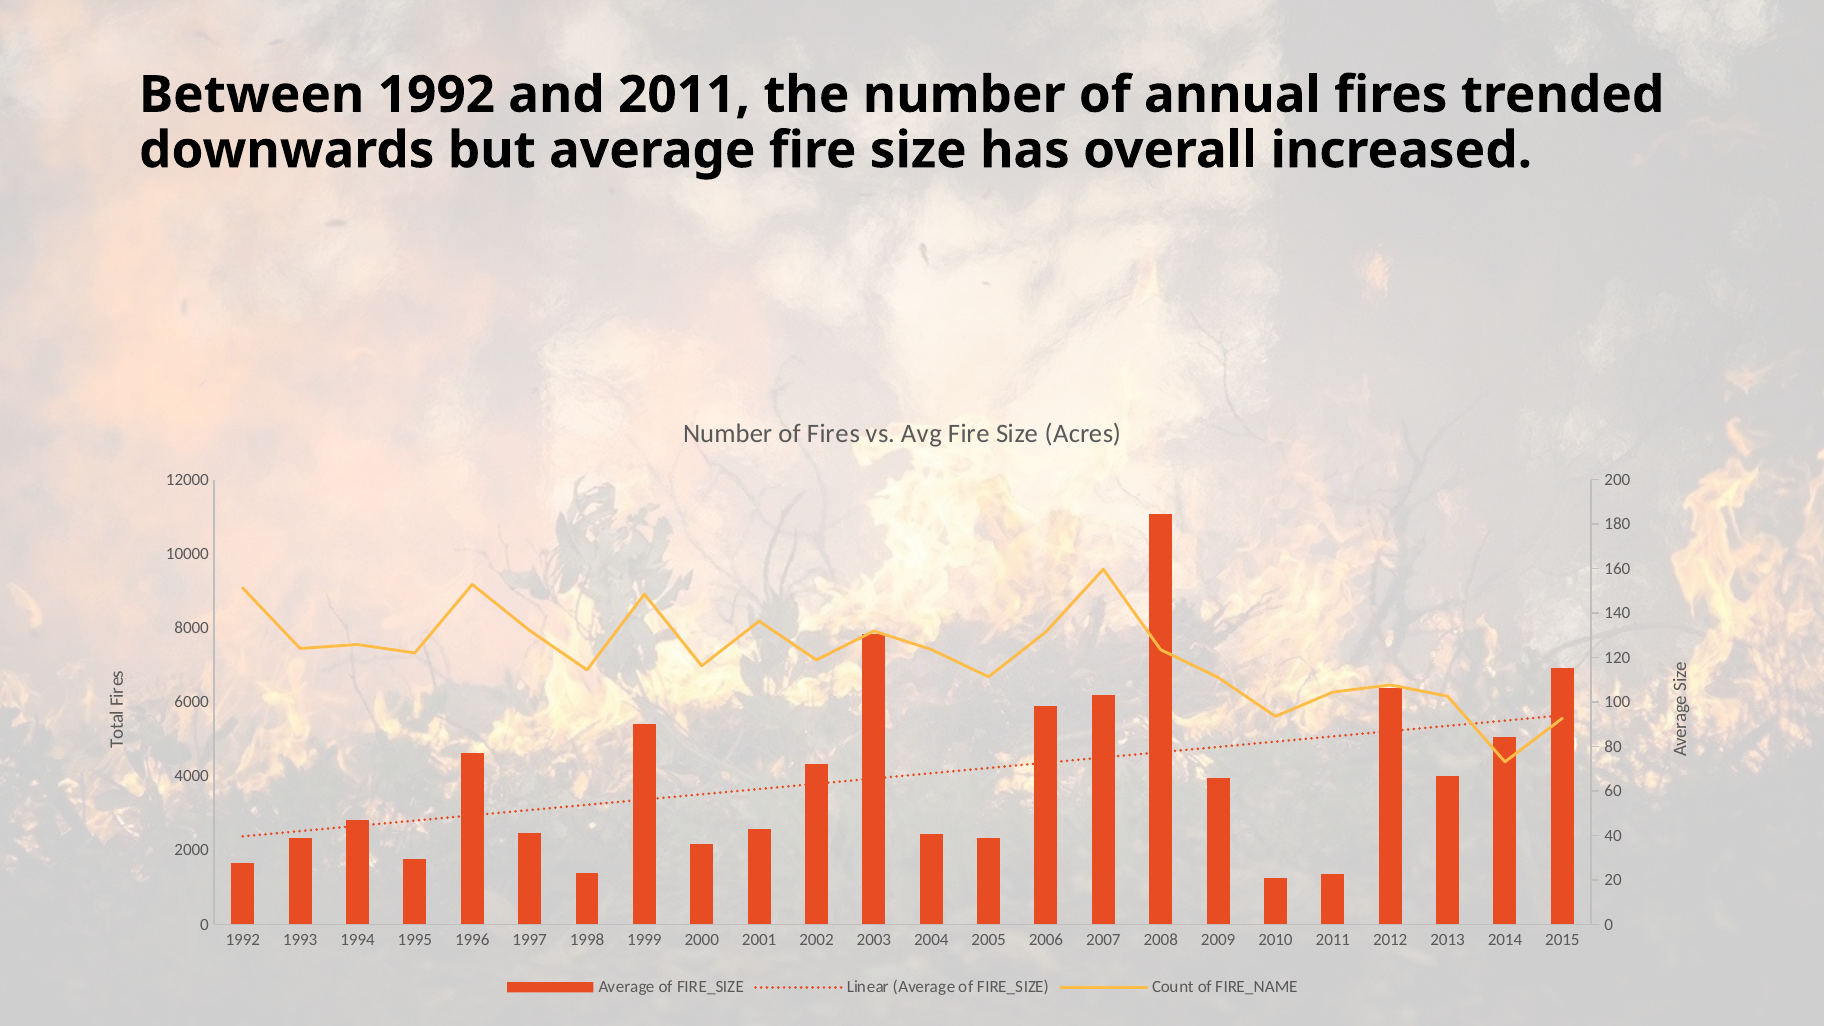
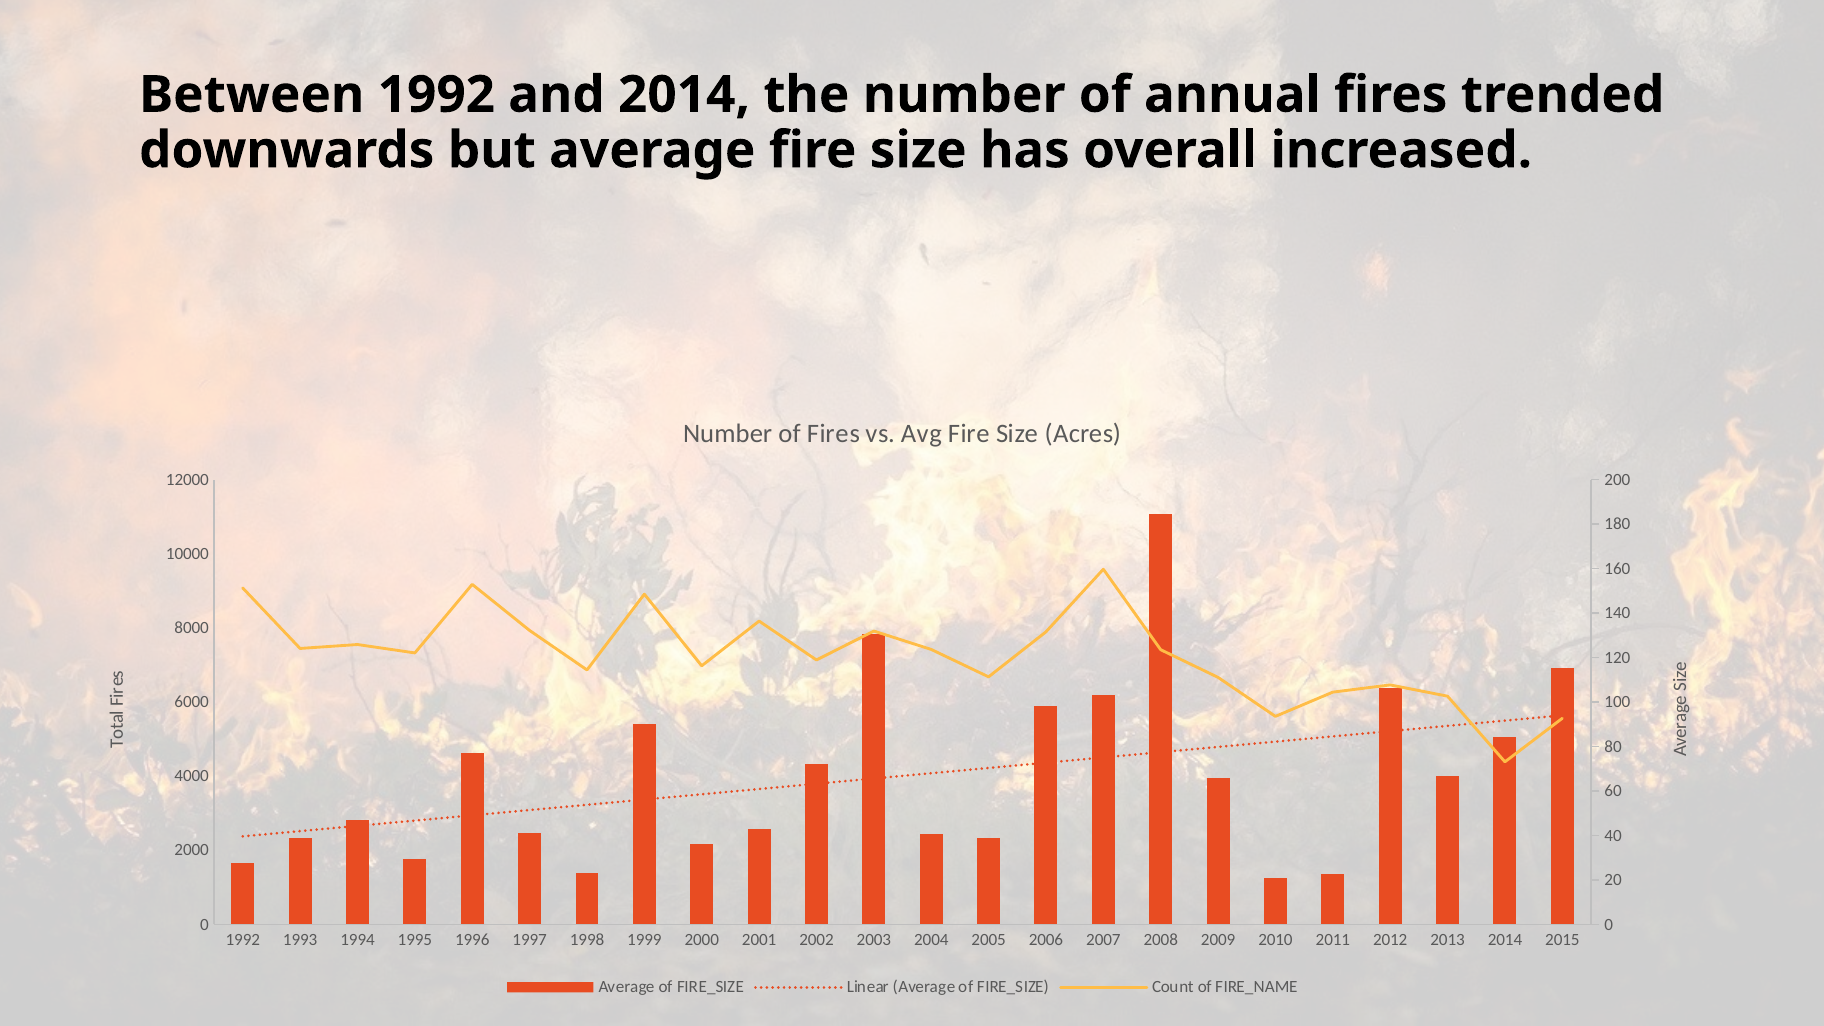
and 2011: 2011 -> 2014 (684, 95)
